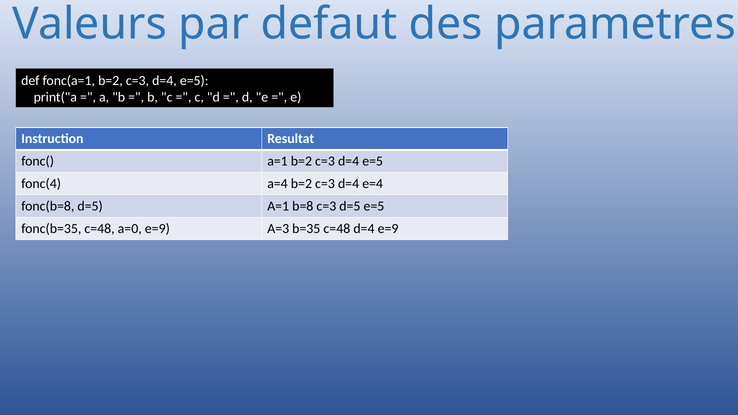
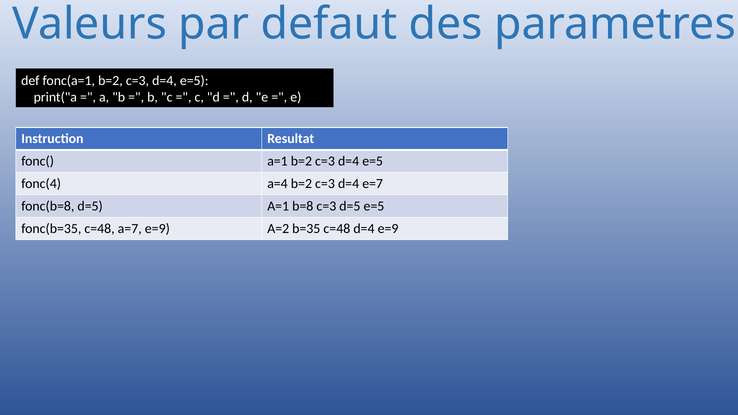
e=4: e=4 -> e=7 (373, 184)
a=0: a=0 -> a=7 (130, 229)
A=3: A=3 -> A=2 (278, 229)
